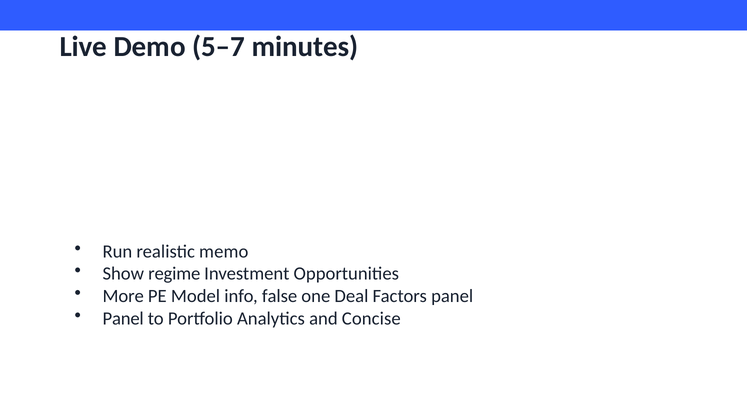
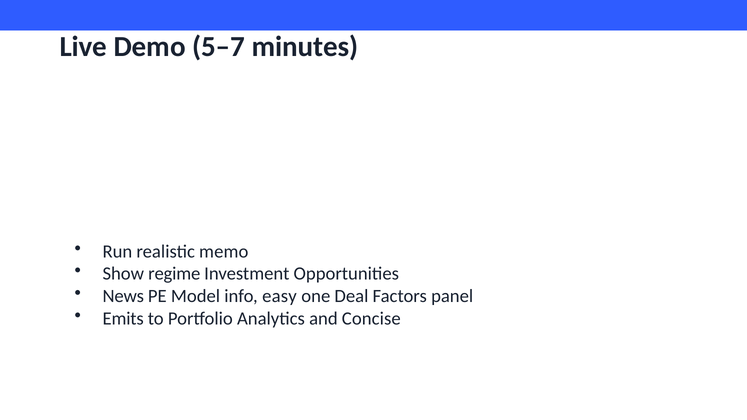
More: More -> News (123, 296)
false: false -> easy (279, 296)
Panel: Panel -> Emits (123, 319)
